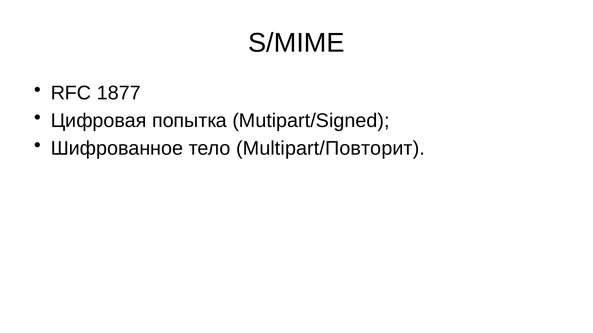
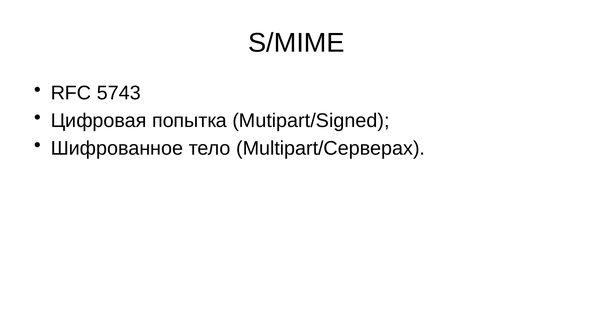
1877: 1877 -> 5743 (119, 93)
Multipart/Повторит: Multipart/Повторит -> Multipart/Серверах (331, 149)
